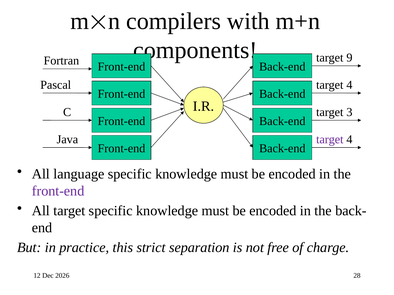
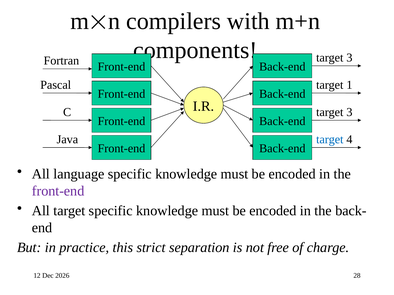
9: 9 -> 3 (349, 58)
4: 4 -> 1 (349, 85)
target colour: purple -> blue (330, 140)
